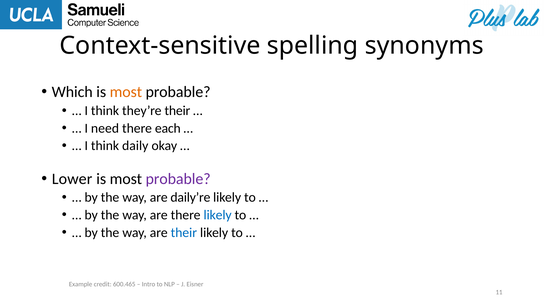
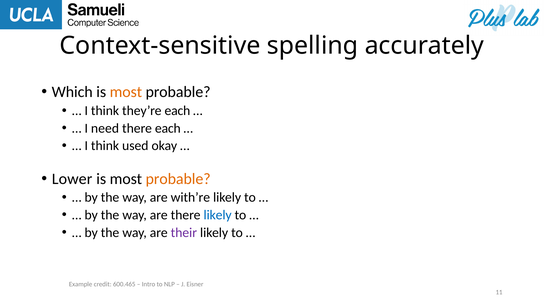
synonyms: synonyms -> accurately (424, 46)
they’re their: their -> each (177, 111)
daily: daily -> used (135, 146)
probable colour: purple -> orange (178, 179)
daily’re: daily’re -> with’re (190, 198)
their colour: blue -> purple (184, 233)
